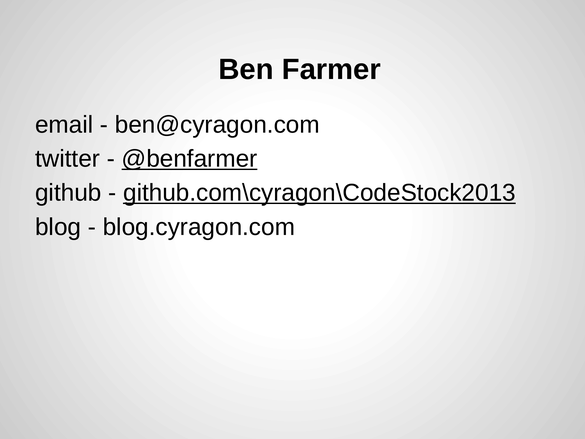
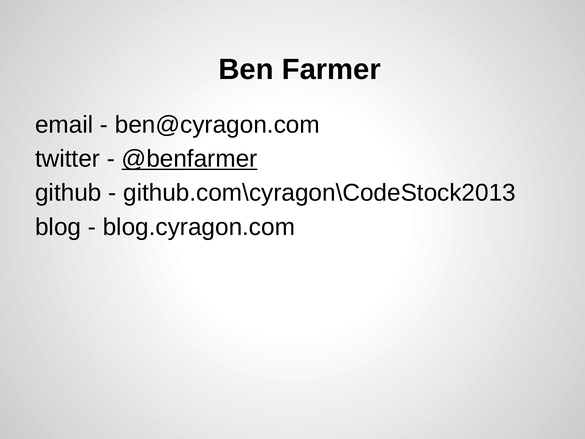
github.com\cyragon\CodeStock2013 underline: present -> none (319, 193)
